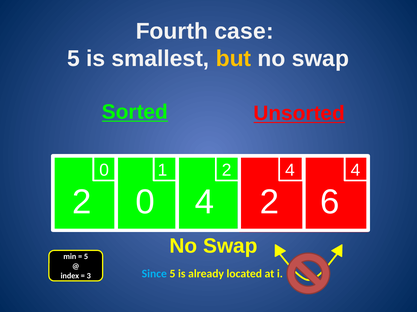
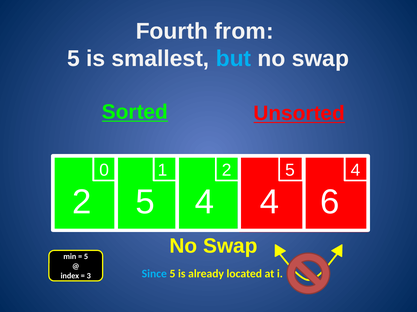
case: case -> from (244, 31)
but colour: yellow -> light blue (234, 59)
0 2 4: 4 -> 5 (290, 171)
0: 0 -> 5 (145, 203)
4 2: 2 -> 4 (269, 203)
